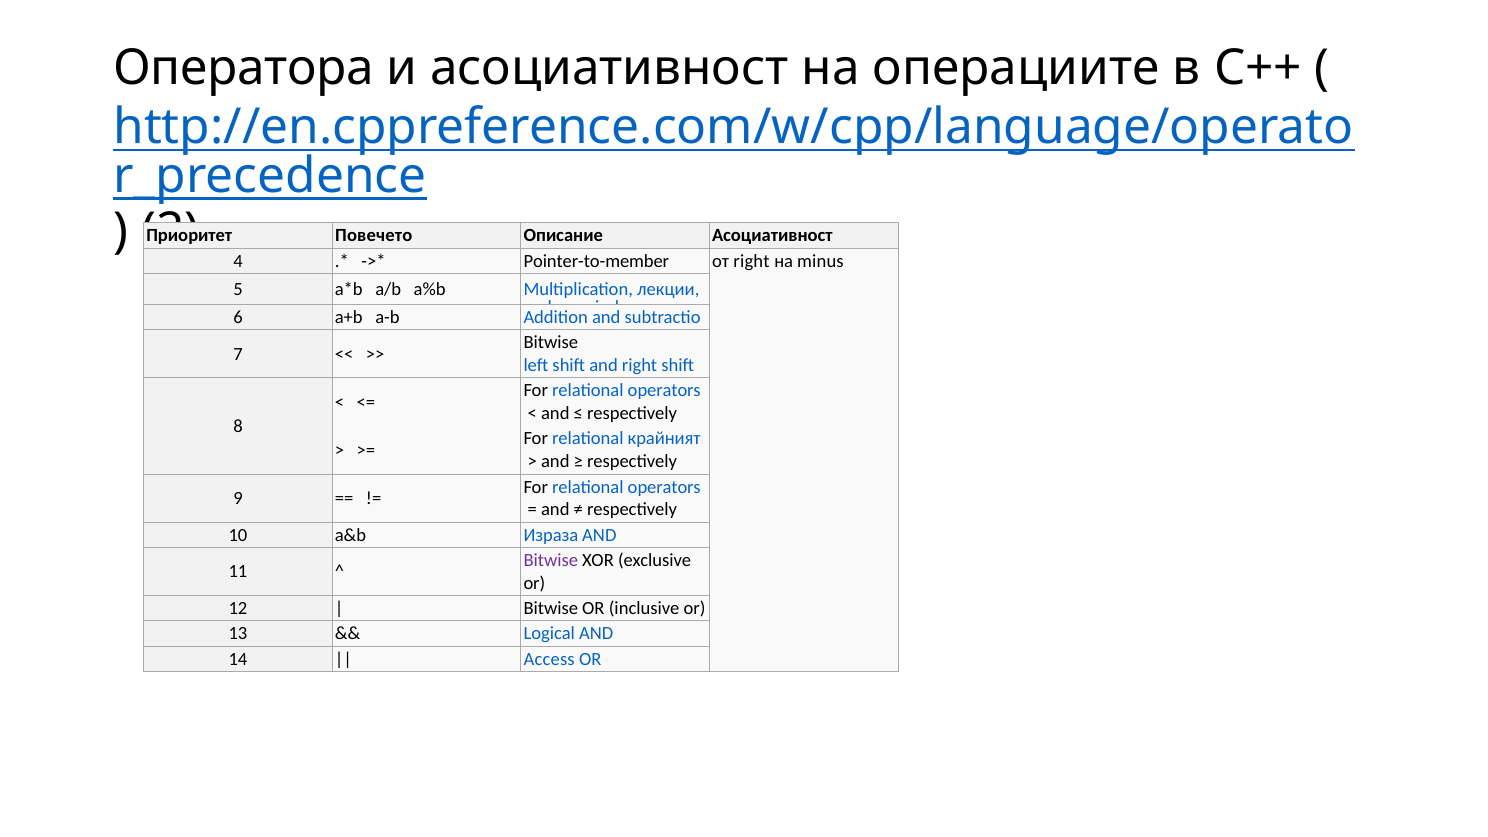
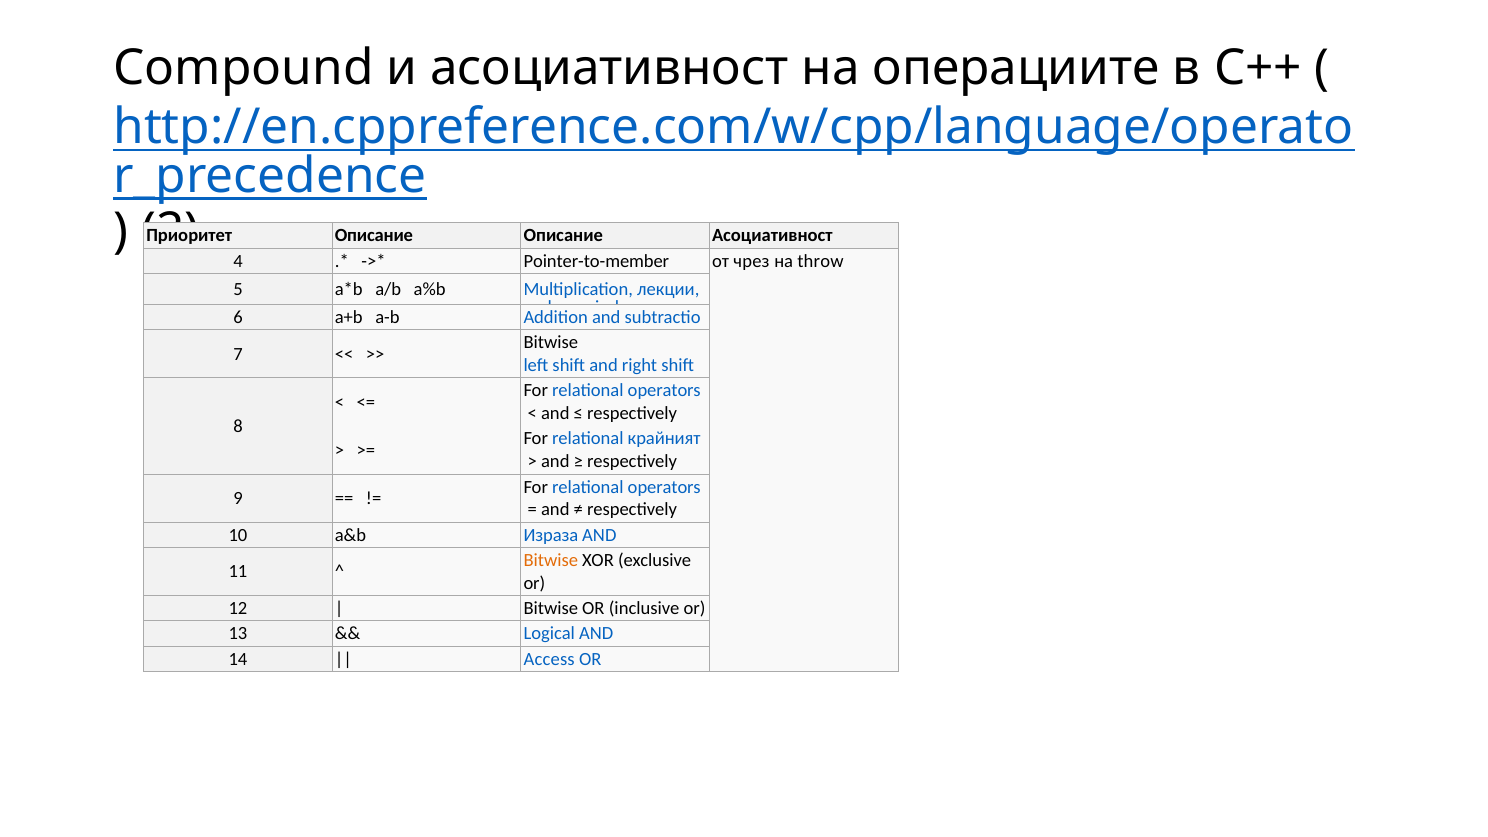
Оператора: Оператора -> Compound (244, 68)
Повечето: Повечето -> Описание (374, 236)
от right: right -> чрез (751, 261)
minus: minus -> throw (820, 261)
Bitwise colour: purple -> orange (551, 560)
